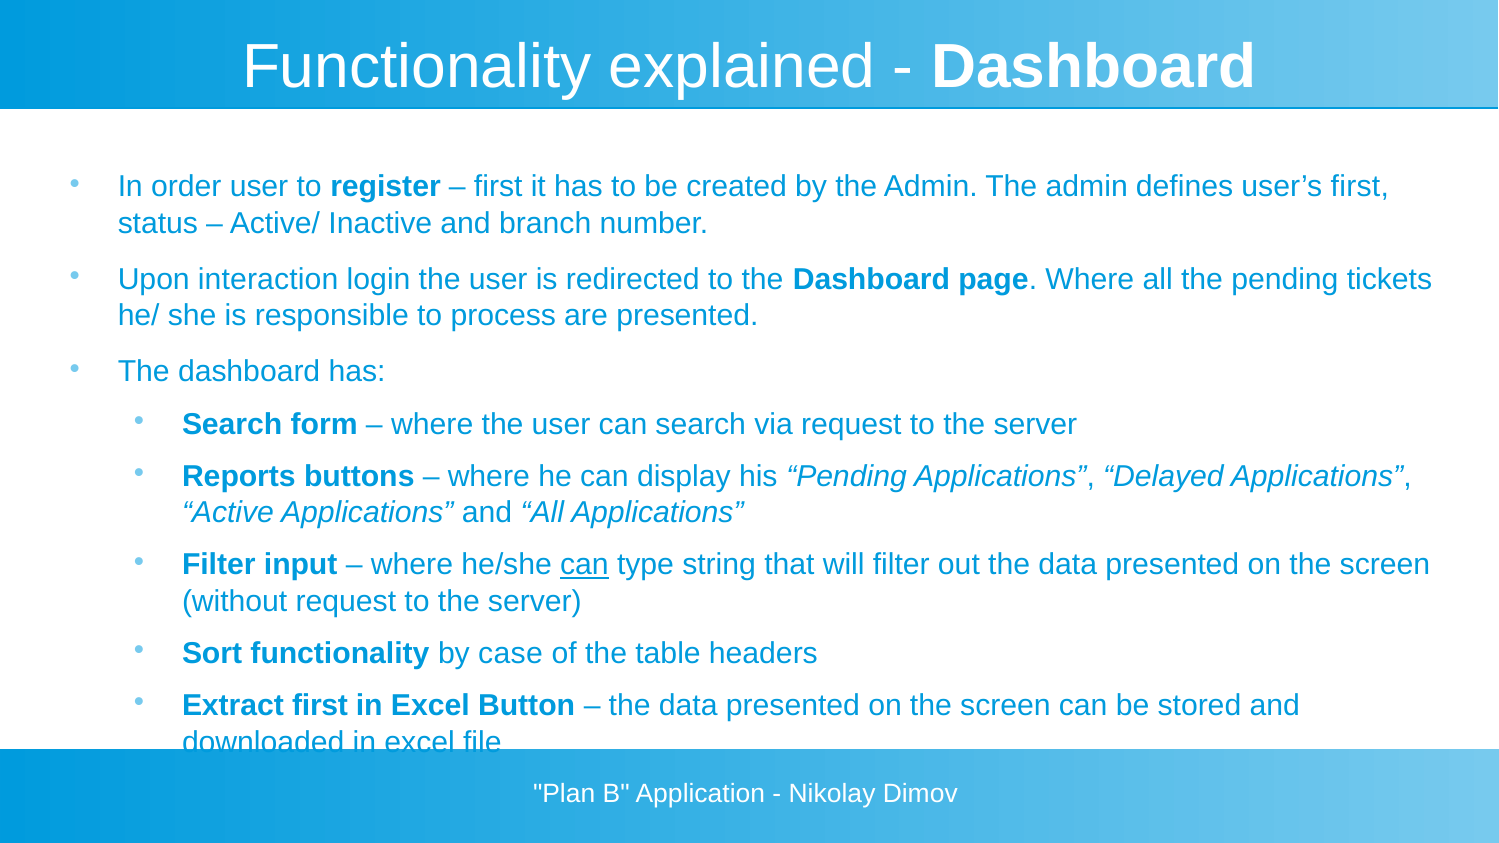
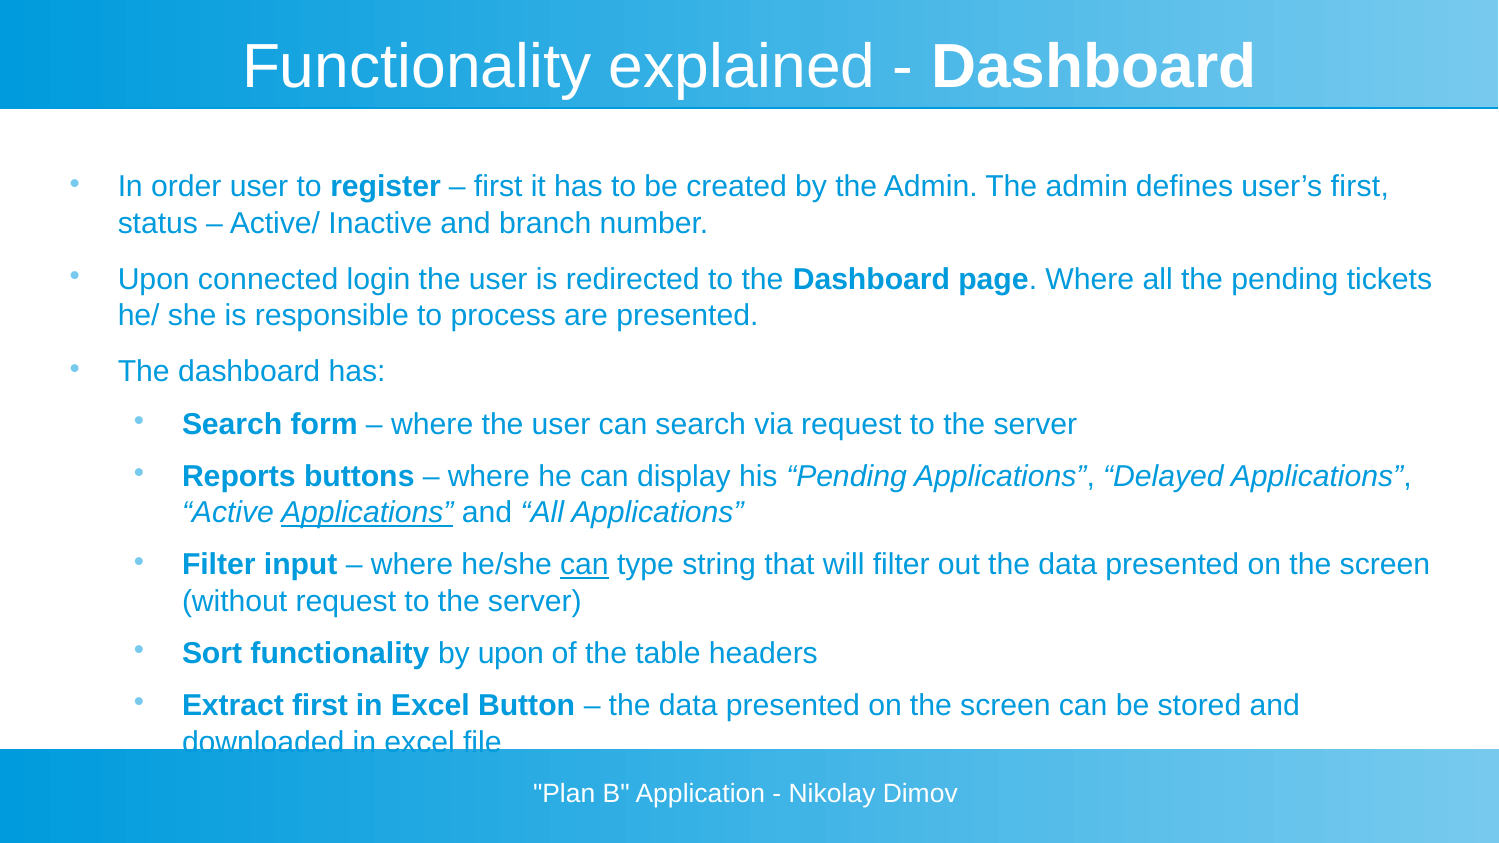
interaction: interaction -> connected (268, 280)
Applications underline: none -> present (367, 513)
by case: case -> upon (511, 654)
